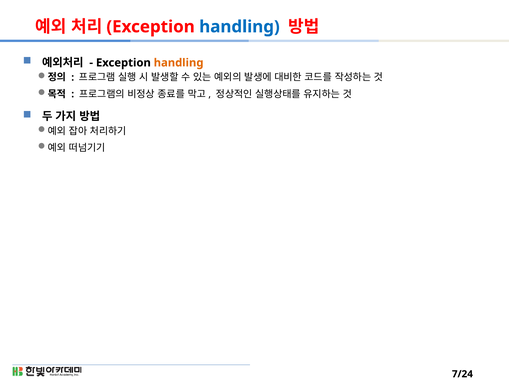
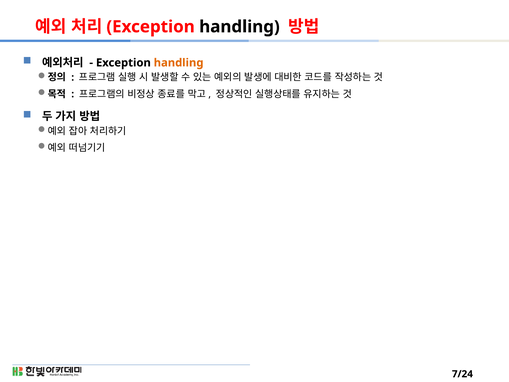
handling colour: blue -> black (239, 27)
